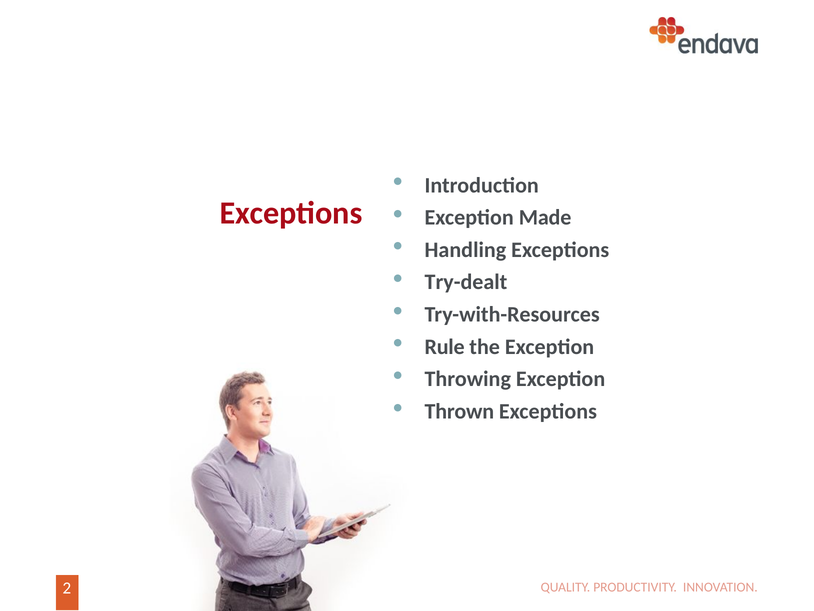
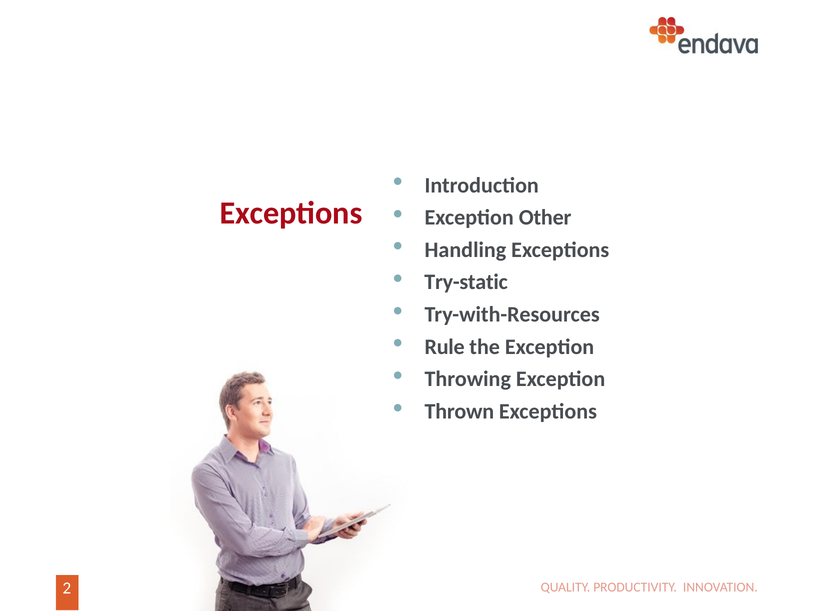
Made: Made -> Other (545, 217)
Try-dealt: Try-dealt -> Try-static (466, 282)
